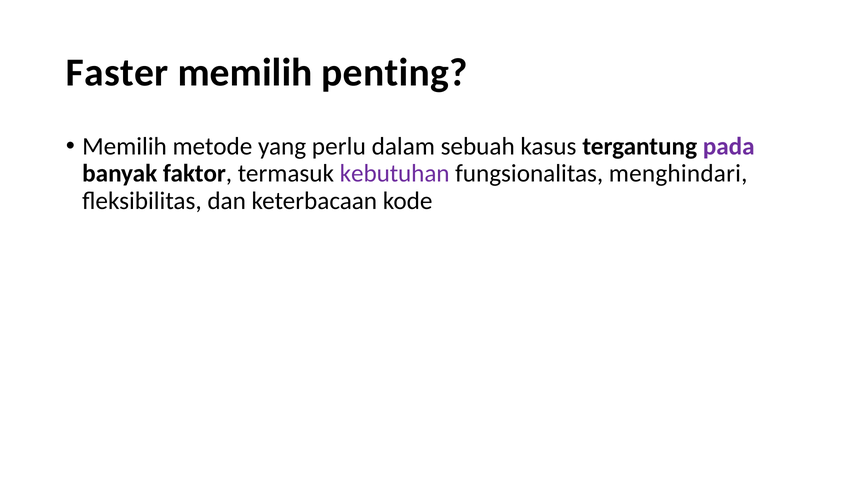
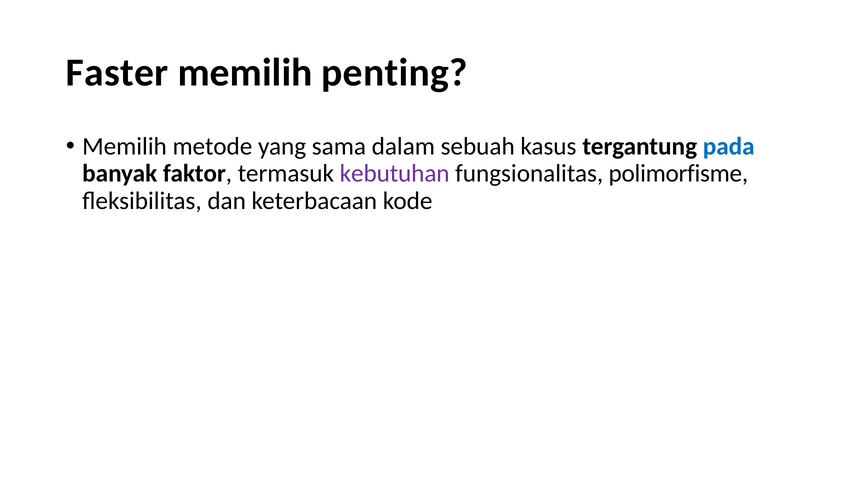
perlu: perlu -> sama (339, 146)
pada colour: purple -> blue (729, 146)
menghindari: menghindari -> polimorfisme (678, 173)
